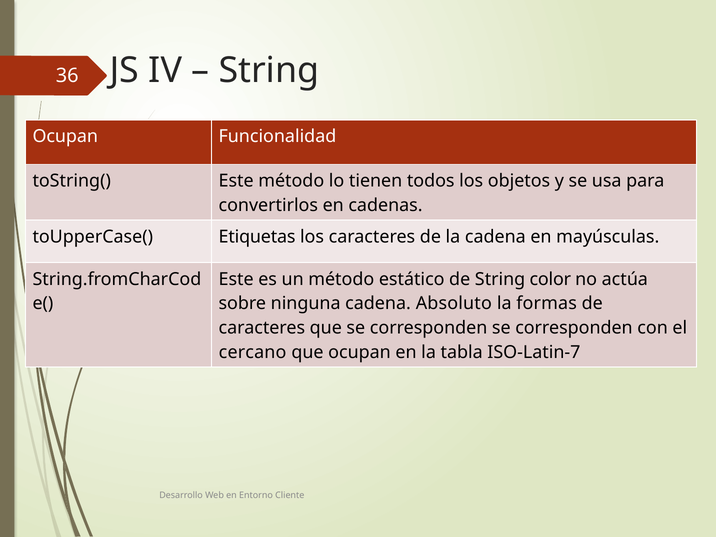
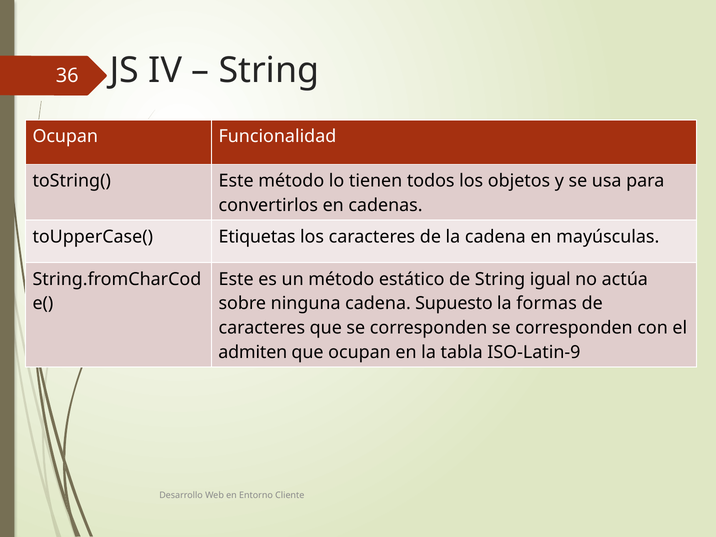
color: color -> igual (550, 279)
Absoluto: Absoluto -> Supuesto (454, 303)
cercano: cercano -> admiten (253, 352)
ISO-Latin-7: ISO-Latin-7 -> ISO-Latin-9 (534, 352)
